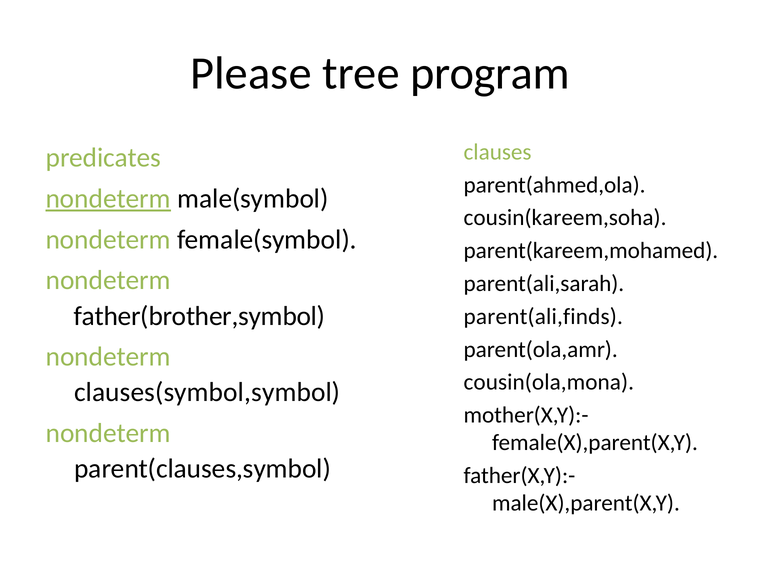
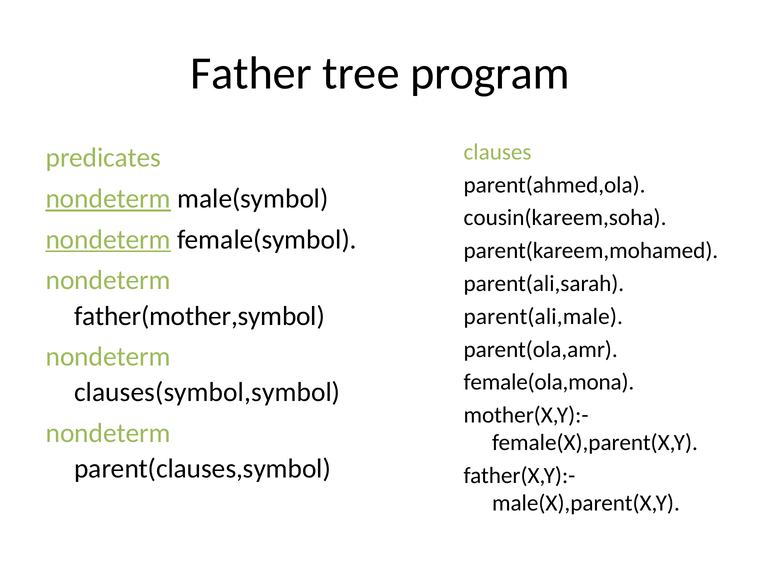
Please: Please -> Father (251, 74)
nondeterm underline: none -> present (108, 240)
father(brother,symbol: father(brother,symbol -> father(mother,symbol (199, 316)
parent(ali,finds: parent(ali,finds -> parent(ali,male (543, 316)
cousin(ola,mona: cousin(ola,mona -> female(ola,mona (549, 382)
